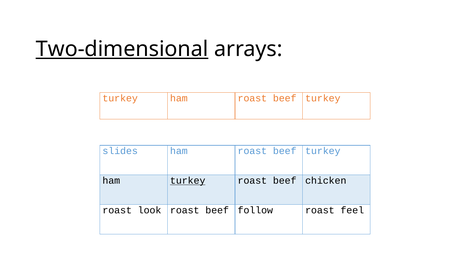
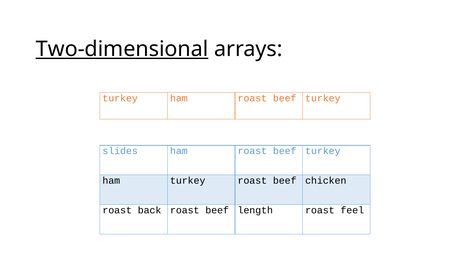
turkey underline: present -> none (188, 181)
look: look -> back (150, 211)
follow: follow -> length (255, 211)
